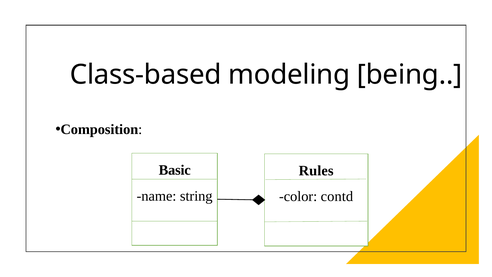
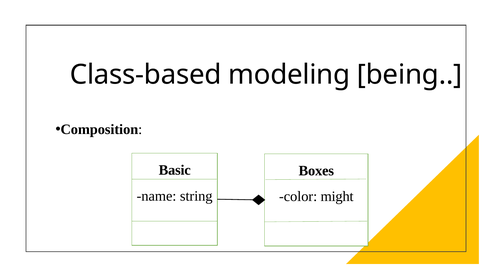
Rules: Rules -> Boxes (316, 171)
contd: contd -> might (337, 196)
